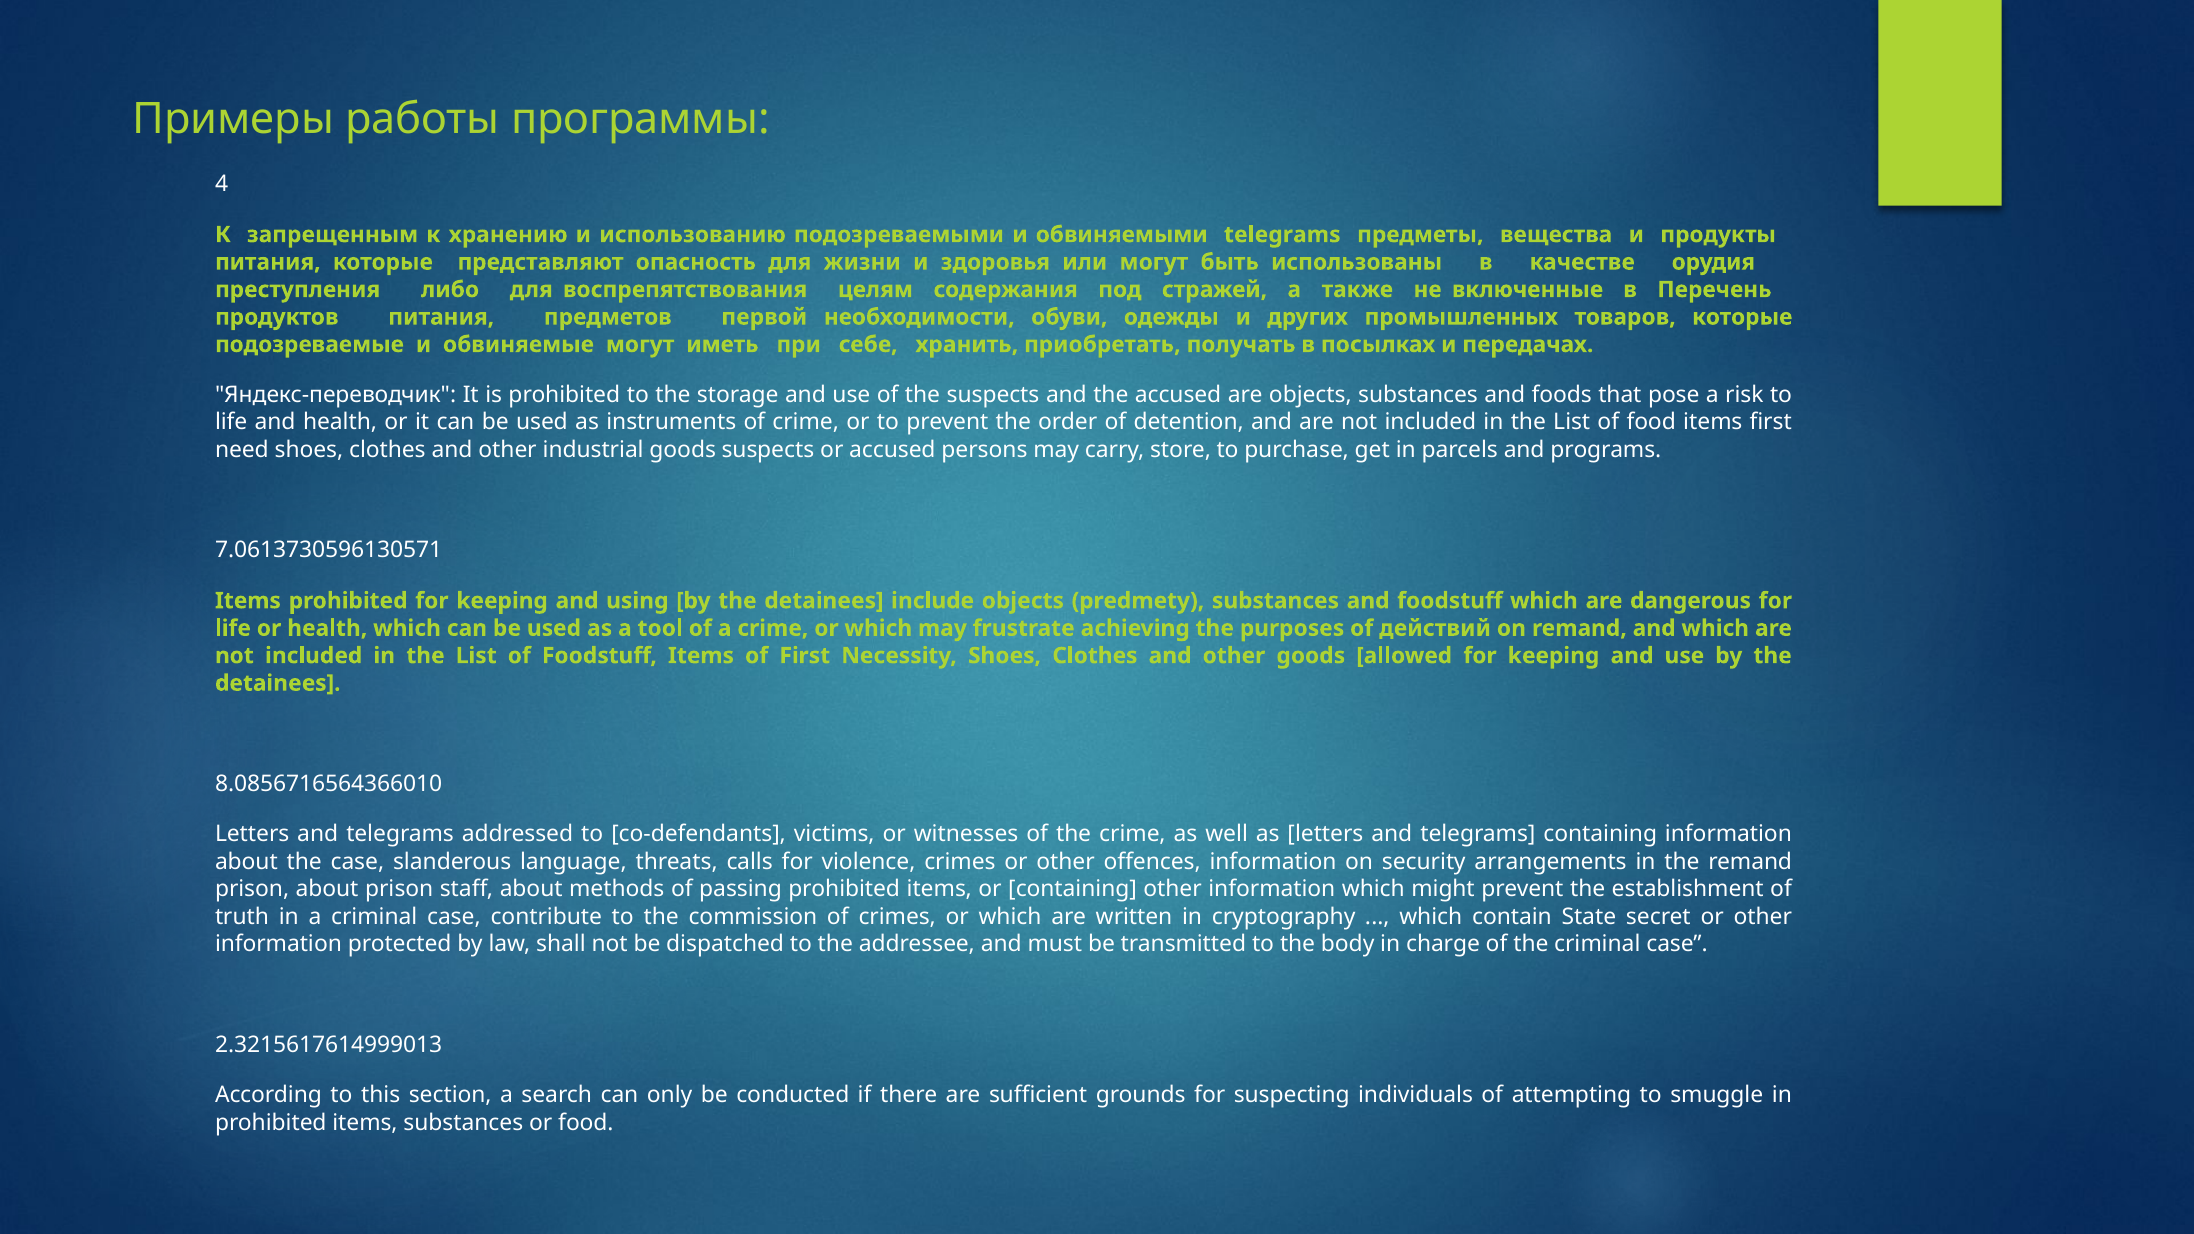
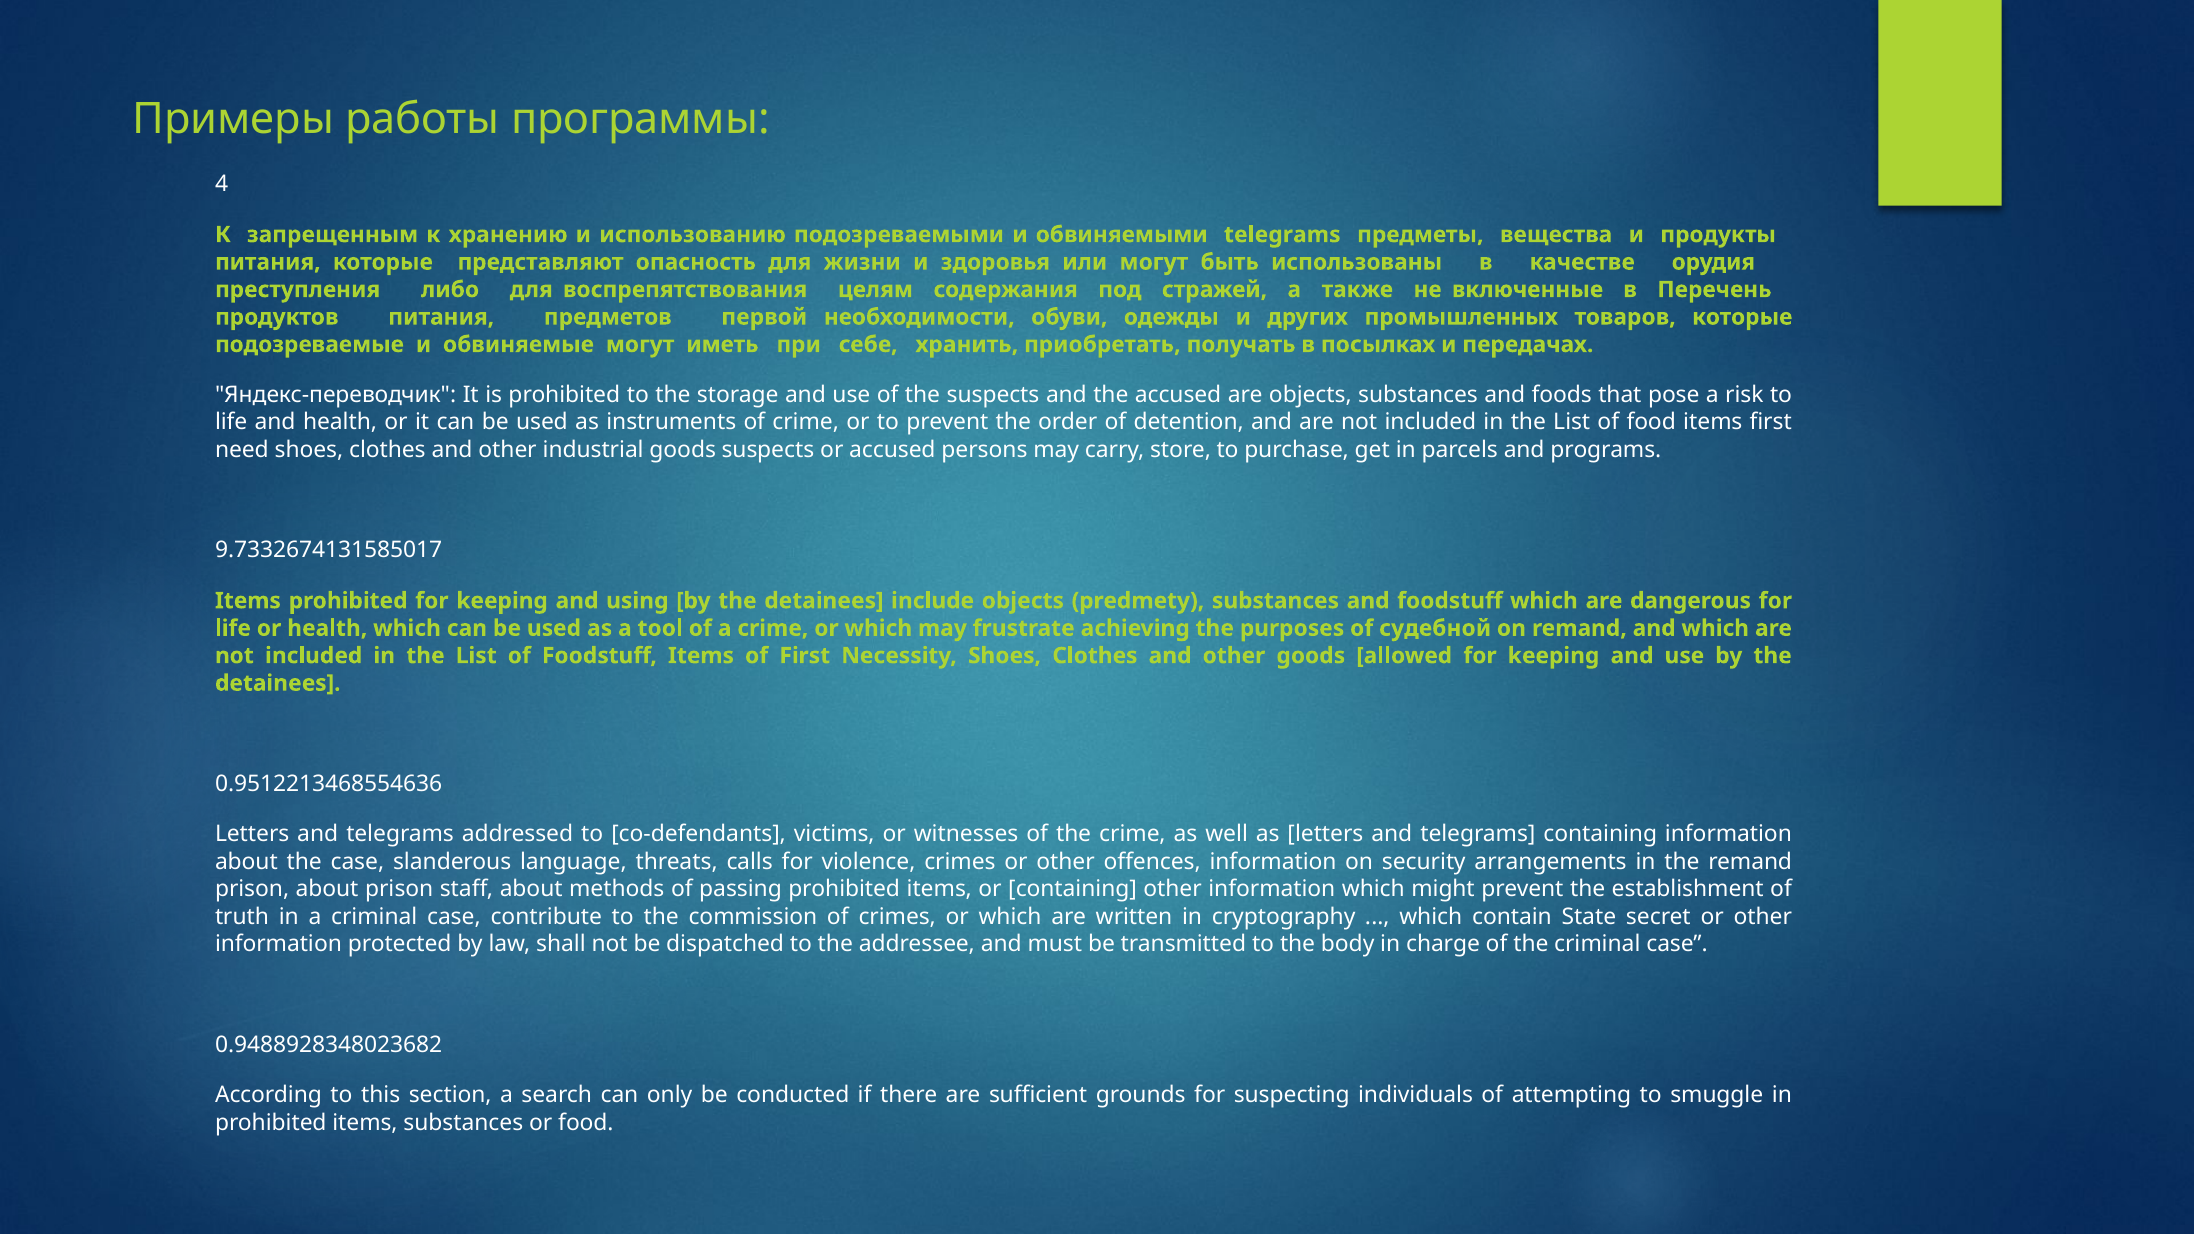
7.0613730596130571: 7.0613730596130571 -> 9.7332674131585017 (329, 550)
действий: действий -> судебной (1435, 628)
8.0856716564366010: 8.0856716564366010 -> 0.9512213468554636 (329, 784)
2.3215617614999013: 2.3215617614999013 -> 0.9488928348023682 (329, 1045)
